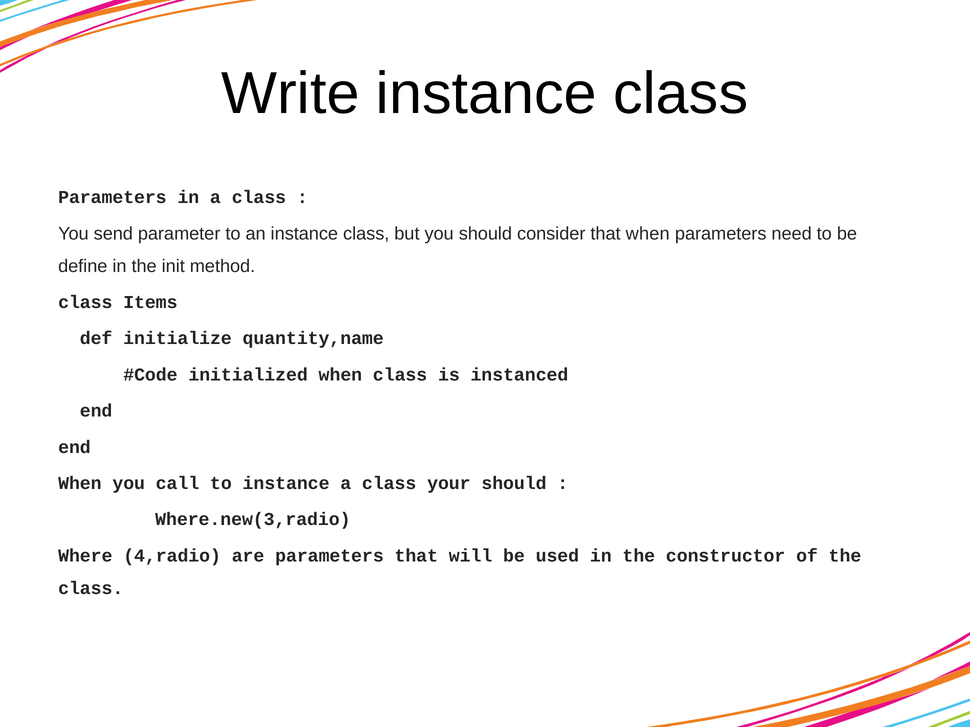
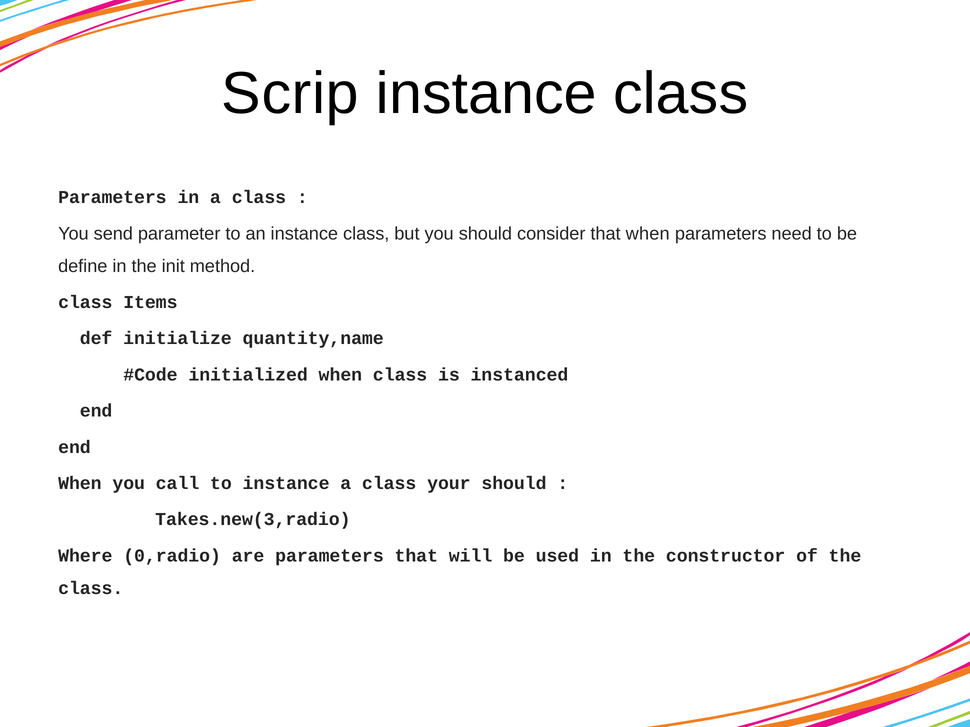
Write: Write -> Scrip (290, 94)
Where.new(3,radio: Where.new(3,radio -> Takes.new(3,radio (253, 520)
4,radio: 4,radio -> 0,radio (172, 556)
